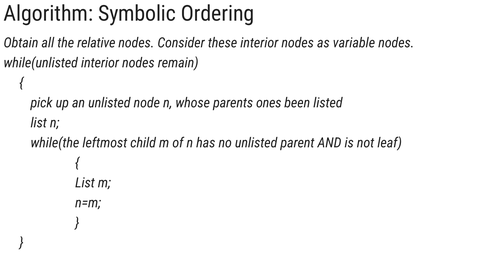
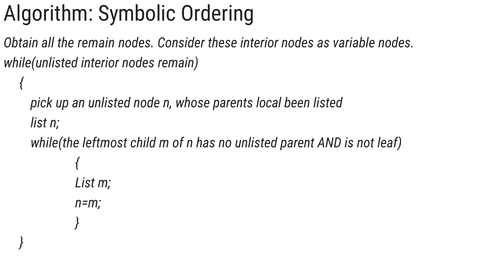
the relative: relative -> remain (96, 43)
ones: ones -> local (269, 103)
